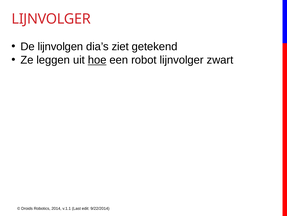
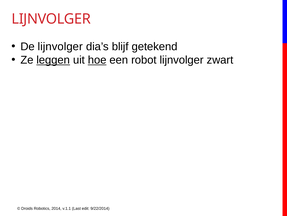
De lijnvolgen: lijnvolgen -> lijnvolger (60, 46)
ziet: ziet -> blijf (120, 46)
leggen underline: none -> present (53, 60)
